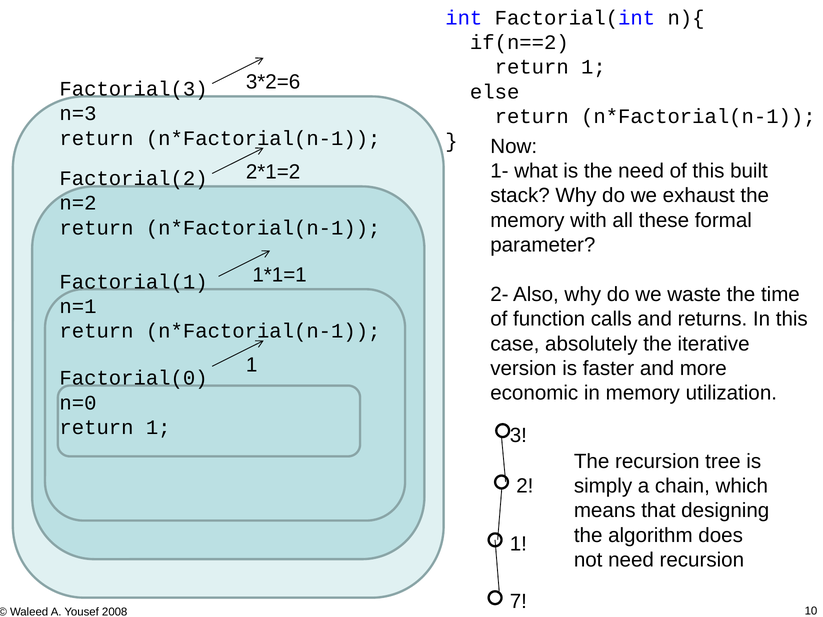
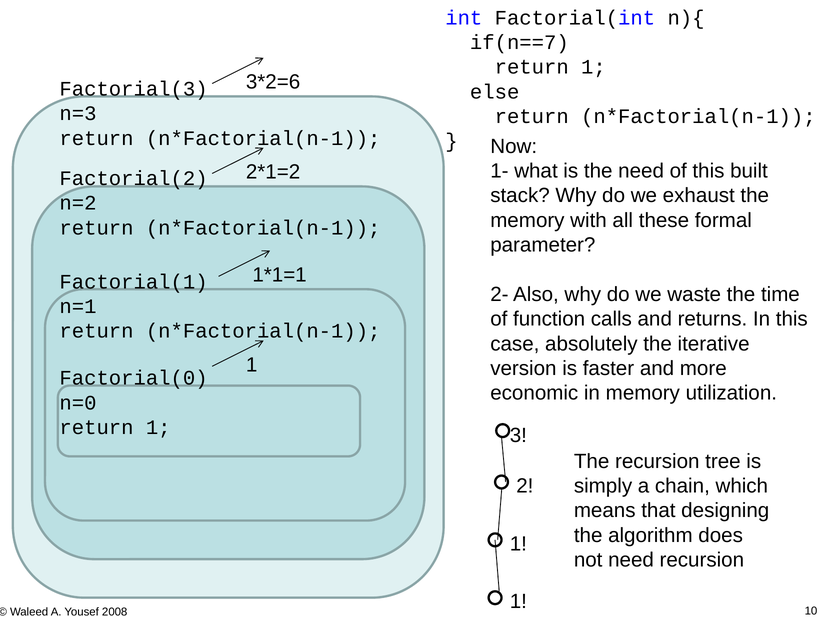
if(n==2: if(n==2 -> if(n==7 (519, 42)
7: 7 -> 1 (518, 602)
